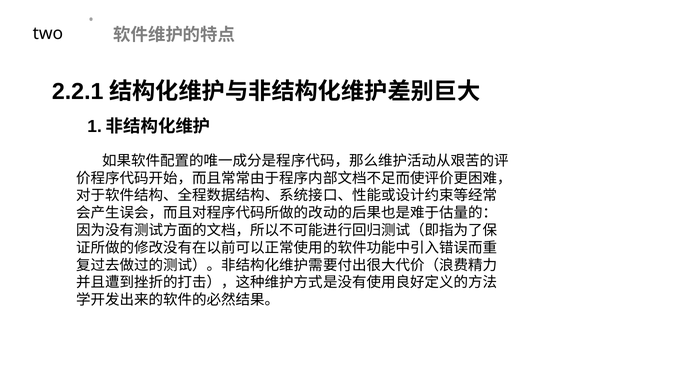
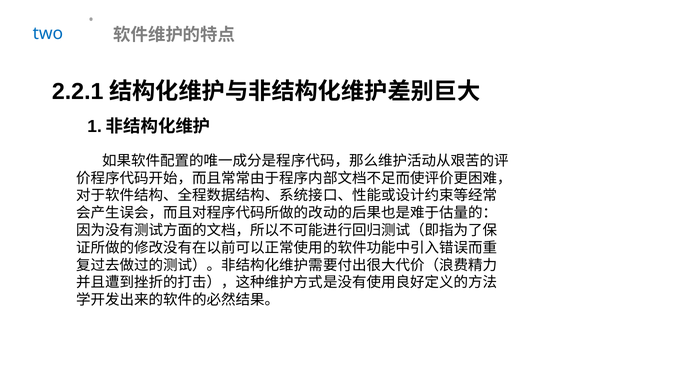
two colour: black -> blue (48, 34)
